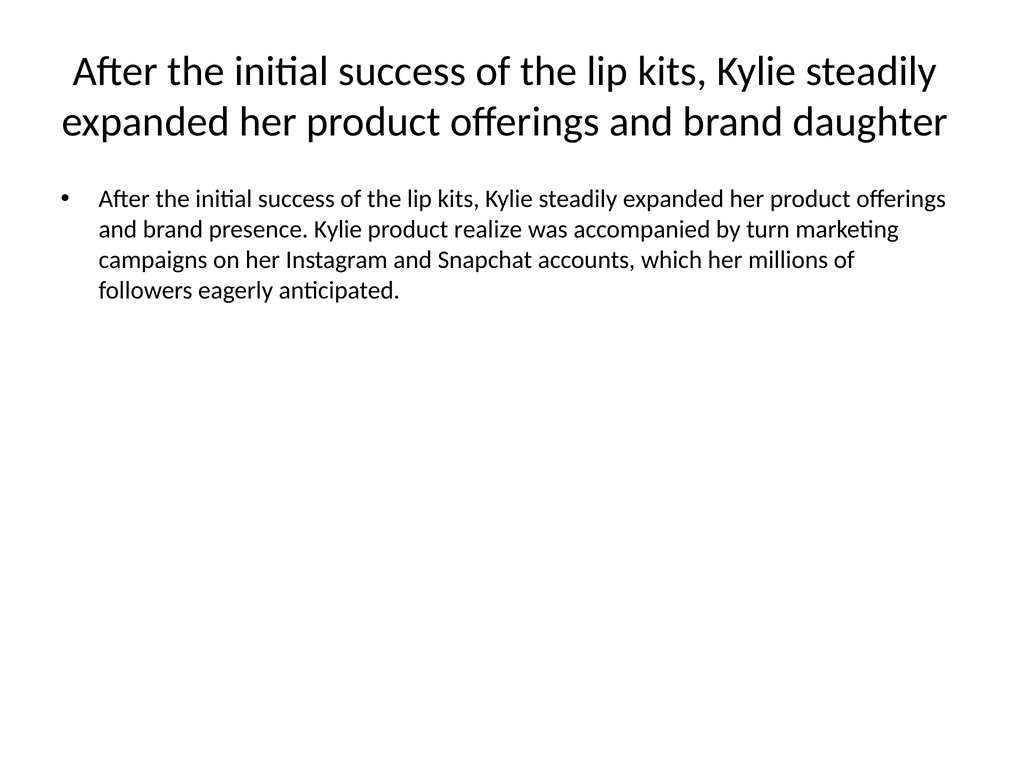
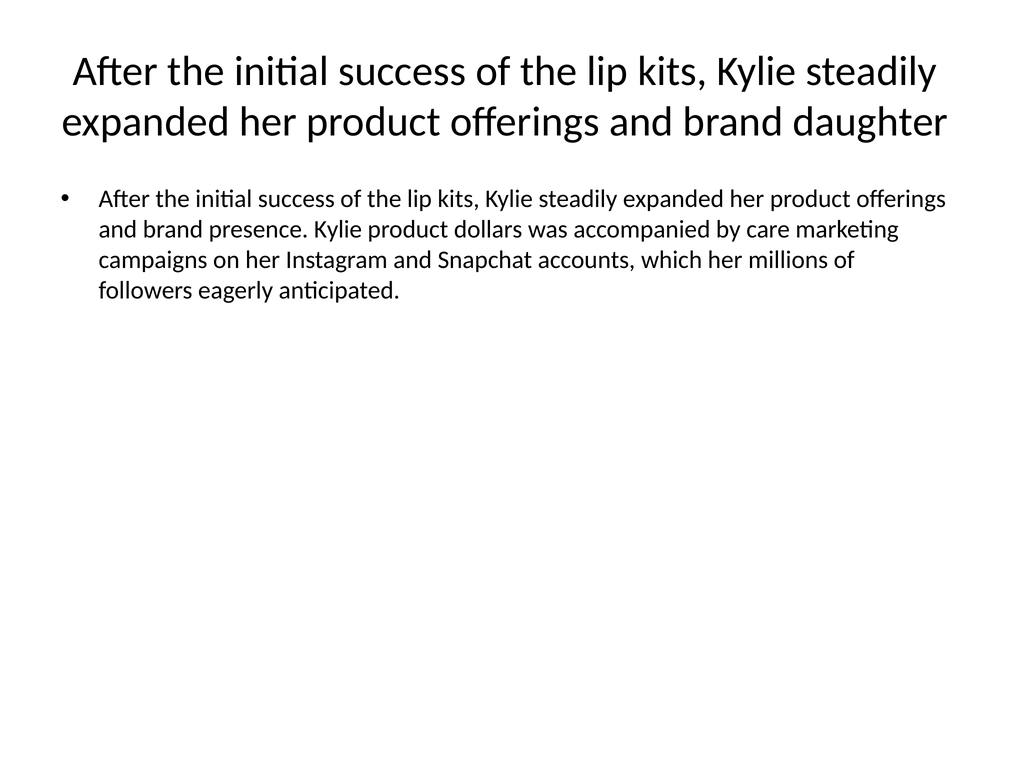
realize: realize -> dollars (488, 229)
turn: turn -> care (768, 229)
